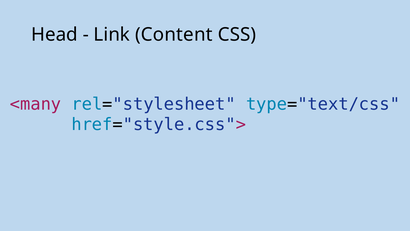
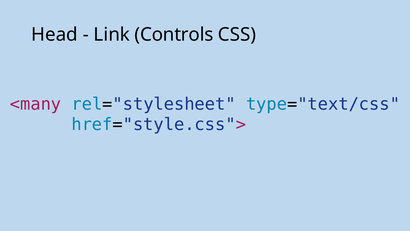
Content: Content -> Controls (174, 34)
